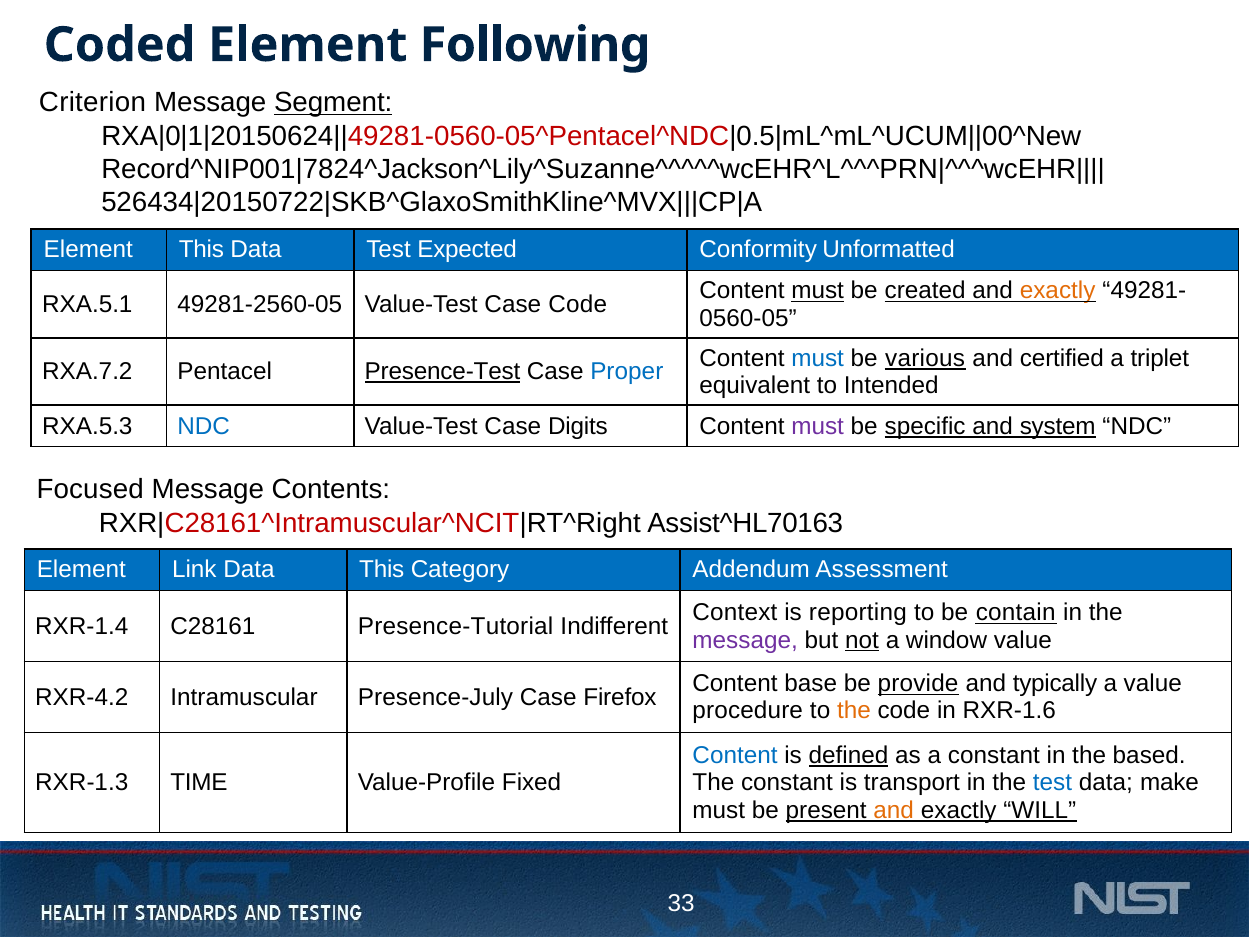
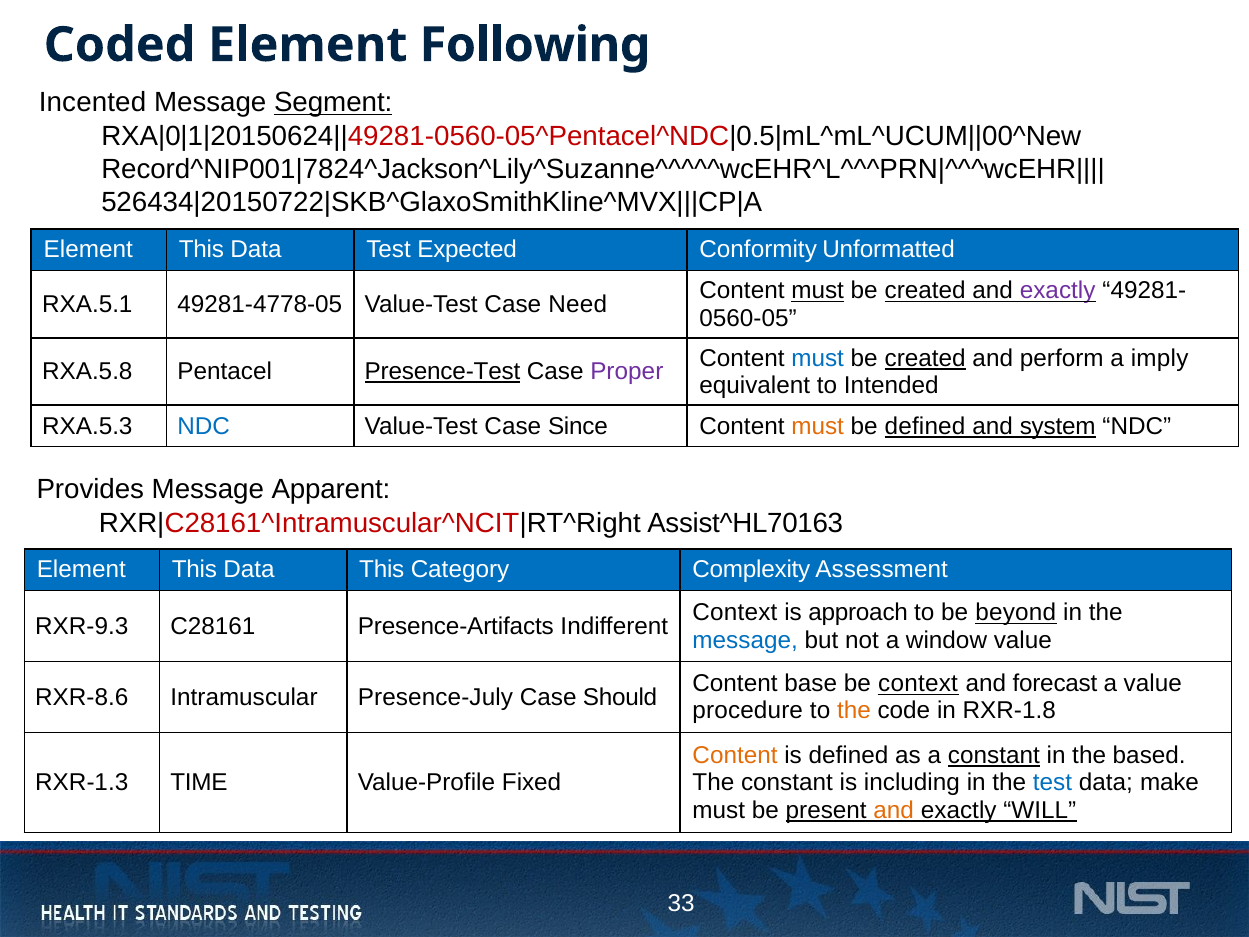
Criterion: Criterion -> Incented (93, 103)
exactly colour: orange -> purple (1058, 291)
49281-2560-05: 49281-2560-05 -> 49281-4778-05 (260, 305)
Case Code: Code -> Need (578, 305)
various: various -> created (925, 358)
certified: certified -> perform (1062, 358)
triplet: triplet -> imply (1160, 358)
RXA.7.2: RXA.7.2 -> RXA.5.8 (87, 372)
Proper colour: blue -> purple (627, 372)
Digits: Digits -> Since (578, 426)
must colour: purple -> orange (818, 426)
be specific: specific -> defined (925, 426)
Focused: Focused -> Provides (90, 490)
Contents: Contents -> Apparent (331, 490)
Link: Link -> This (194, 569)
Addendum: Addendum -> Complexity (751, 569)
reporting: reporting -> approach (858, 613)
contain: contain -> beyond (1016, 613)
RXR-1.4: RXR-1.4 -> RXR-9.3 (82, 626)
Presence-Tutorial: Presence-Tutorial -> Presence-Artifacts (456, 626)
message colour: purple -> blue (745, 640)
not underline: present -> none (862, 640)
be provide: provide -> context (918, 683)
typically: typically -> forecast (1055, 683)
RXR-4.2: RXR-4.2 -> RXR-8.6 (82, 697)
Firefox: Firefox -> Should (620, 697)
RXR-1.6: RXR-1.6 -> RXR-1.8 (1009, 711)
Content colour: blue -> orange (735, 755)
defined underline: present -> none (849, 755)
constant underline: none -> present (994, 755)
transport: transport -> including (912, 783)
